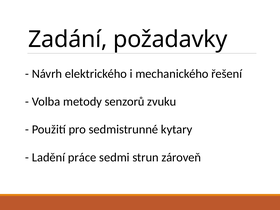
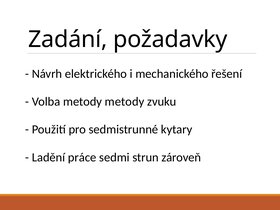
metody senzorů: senzorů -> metody (125, 102)
